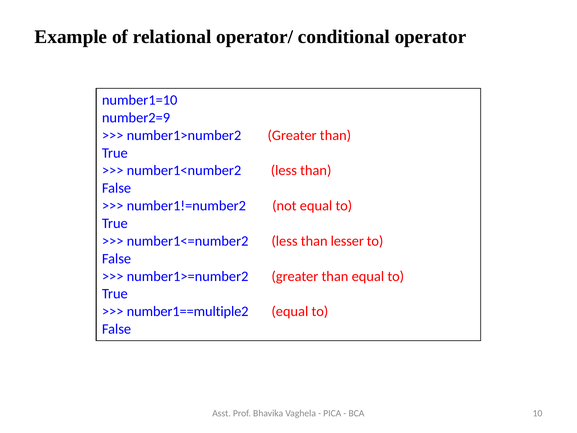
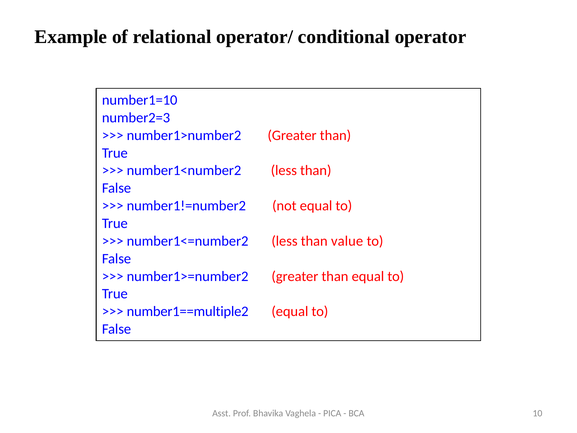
number2=9: number2=9 -> number2=3 (136, 118)
lesser: lesser -> value (347, 241)
